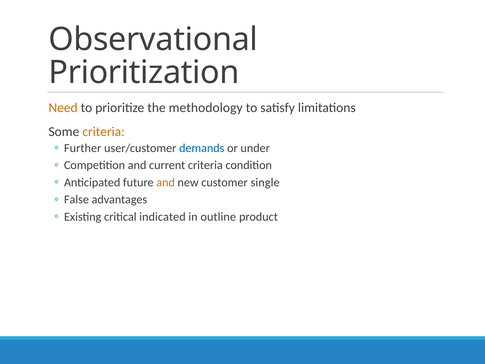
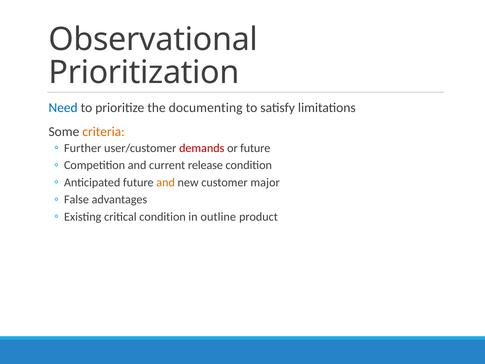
Need colour: orange -> blue (63, 108)
methodology: methodology -> documenting (206, 108)
demands colour: blue -> red (202, 148)
or under: under -> future (255, 148)
current criteria: criteria -> release (205, 165)
single: single -> major (265, 182)
critical indicated: indicated -> condition (163, 217)
